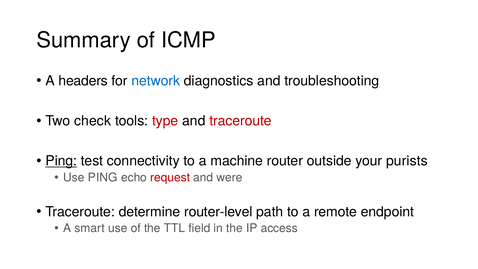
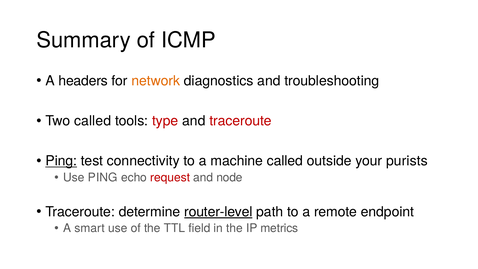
network colour: blue -> orange (156, 81)
Two check: check -> called (93, 121)
machine router: router -> called (285, 161)
were: were -> node (229, 177)
router-level underline: none -> present (218, 212)
access: access -> metrics (279, 228)
